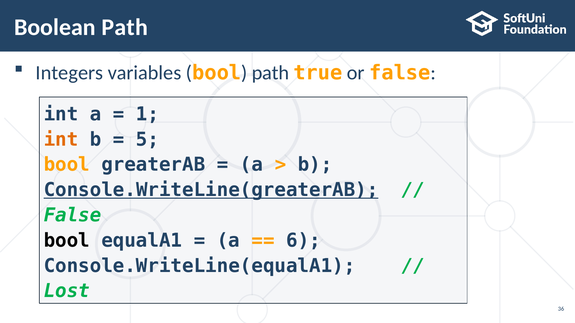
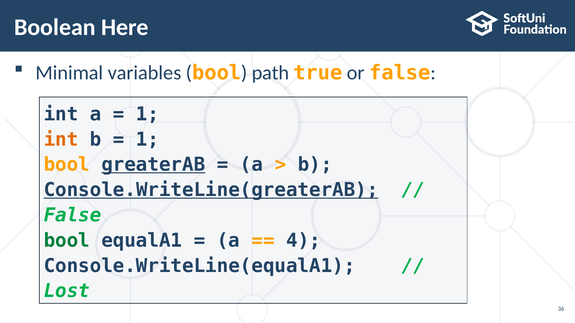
Boolean Path: Path -> Here (125, 27)
Integers: Integers -> Minimal (69, 73)
5: 5 -> 1 (148, 140)
greaterAB underline: none -> present (153, 165)
bool colour: black -> green (67, 241)
6: 6 -> 4 (304, 241)
